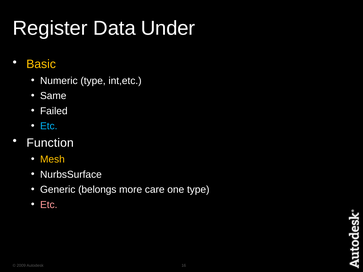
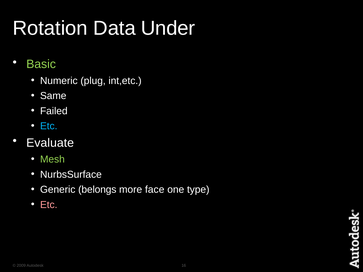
Register: Register -> Rotation (50, 28)
Basic colour: yellow -> light green (41, 64)
Numeric type: type -> plug (93, 81)
Function: Function -> Evaluate (50, 143)
Mesh colour: yellow -> light green (52, 160)
care: care -> face (155, 190)
